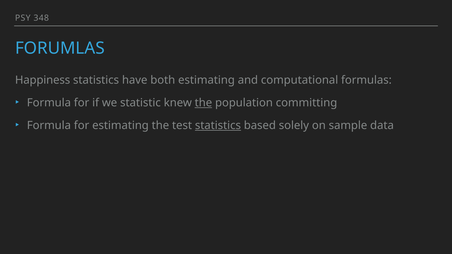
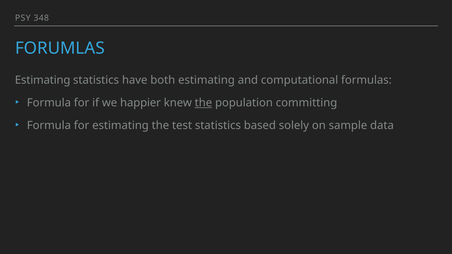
Happiness: Happiness -> Estimating (43, 80)
statistic: statistic -> happier (140, 103)
statistics underline: present -> none (218, 126)
